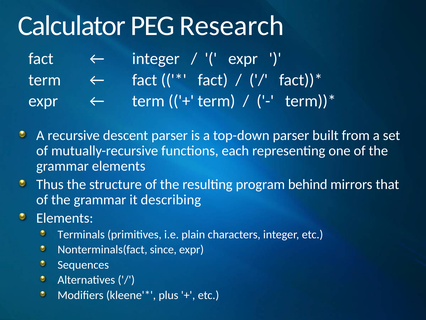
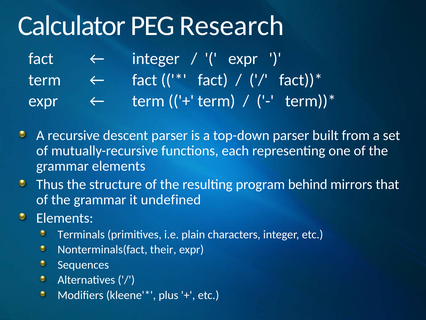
describing: describing -> undefined (171, 200)
since: since -> their (163, 249)
